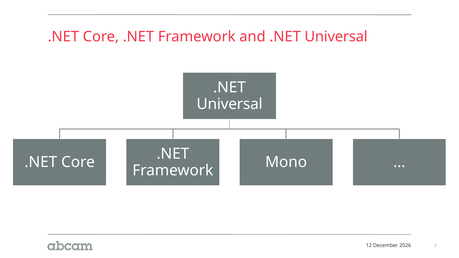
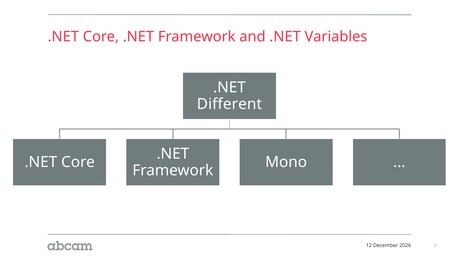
and .NET Universal: Universal -> Variables (336, 37)
Universal: Universal -> Different (229, 104)
